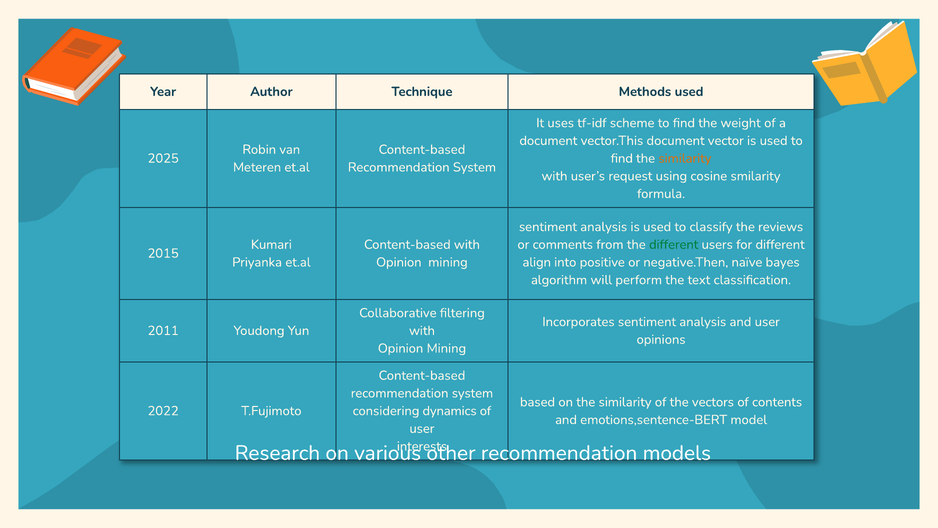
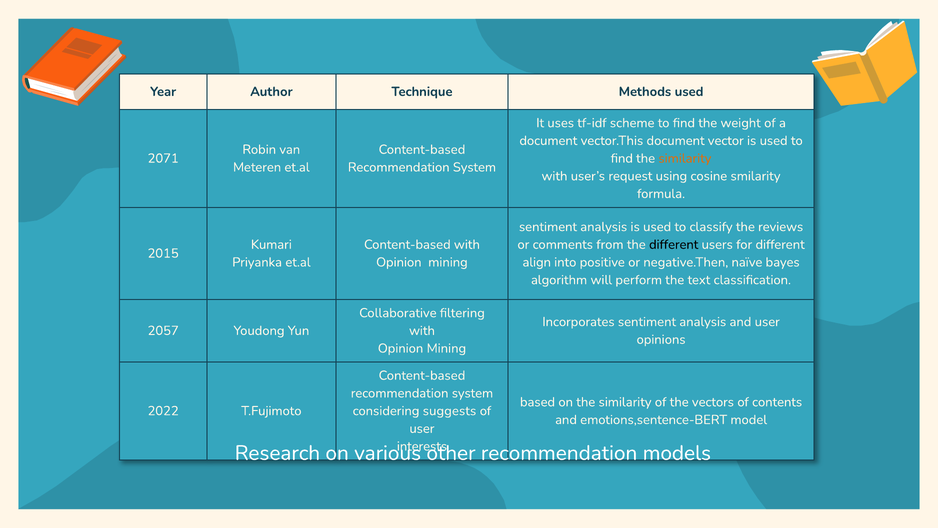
2025: 2025 -> 2071 (163, 158)
different colour: green -> black (674, 244)
2011: 2011 -> 2057 (163, 330)
dynamics: dynamics -> suggests (449, 411)
